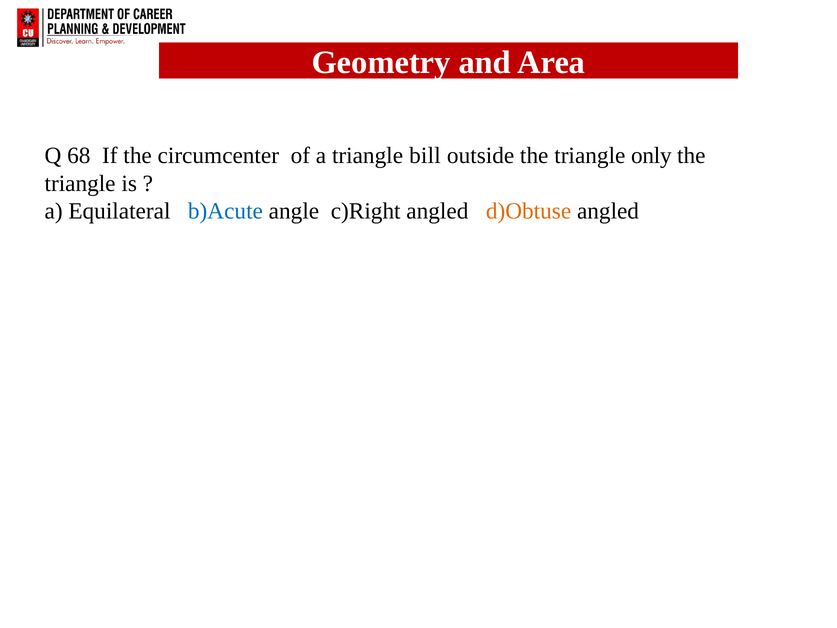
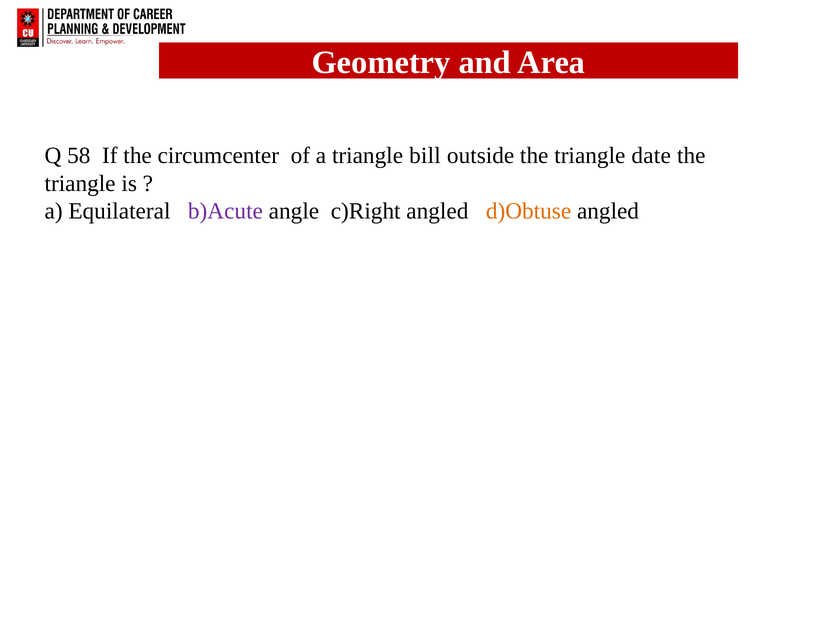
68: 68 -> 58 (79, 155)
only: only -> date (651, 155)
b)Acute colour: blue -> purple (225, 211)
